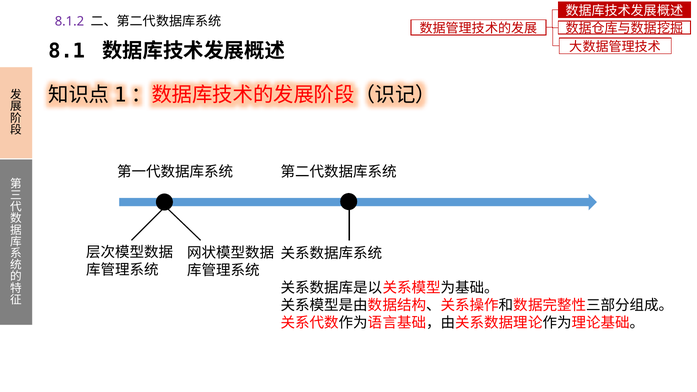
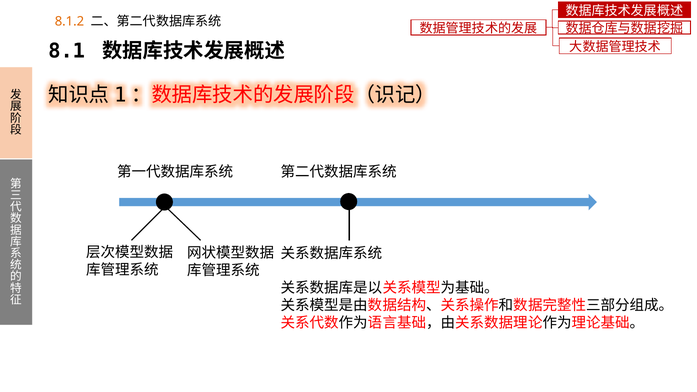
8.1.2 colour: purple -> orange (69, 21)
